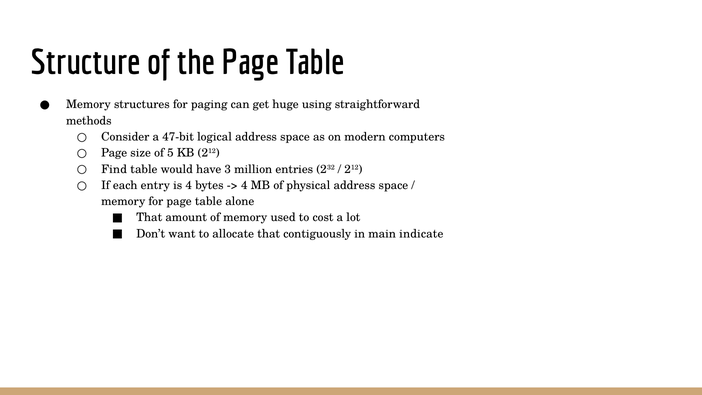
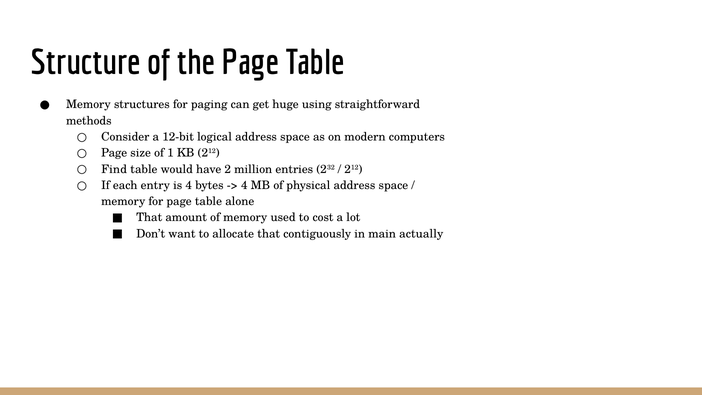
47-bit: 47-bit -> 12-bit (178, 137)
5: 5 -> 1 (170, 153)
3: 3 -> 2 (228, 169)
indicate: indicate -> actually (421, 234)
